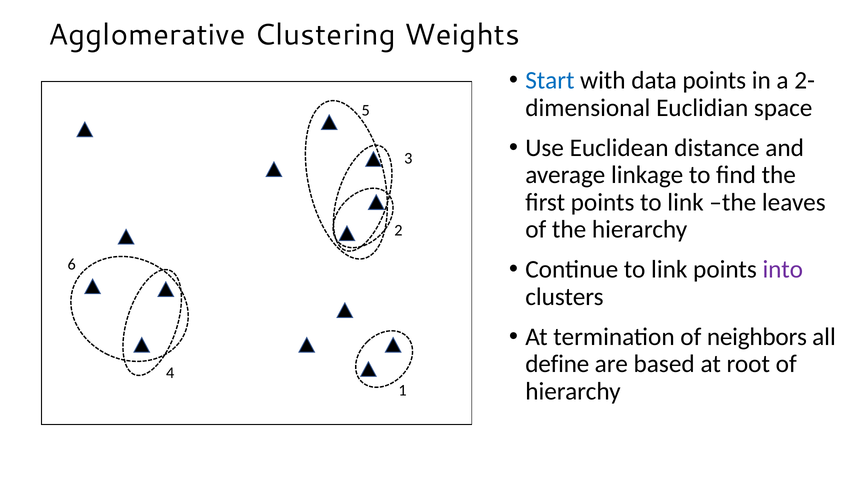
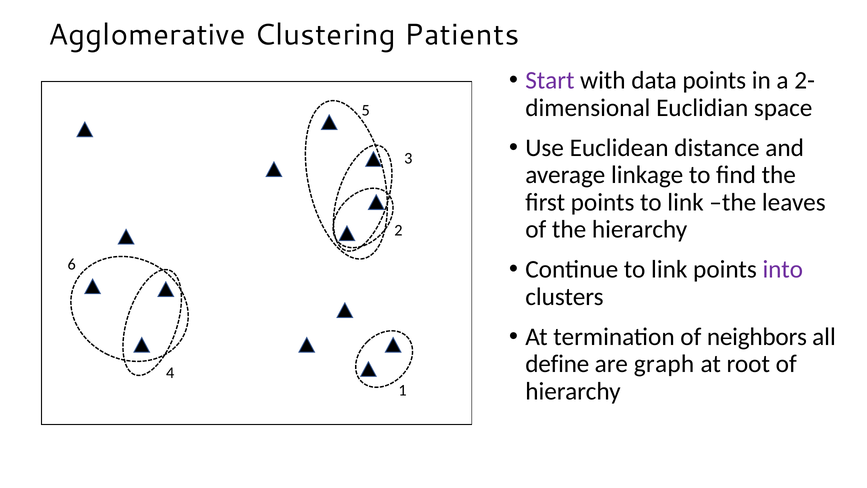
Weights: Weights -> Patients (462, 35)
Start colour: blue -> purple (550, 80)
based: based -> graph (664, 364)
